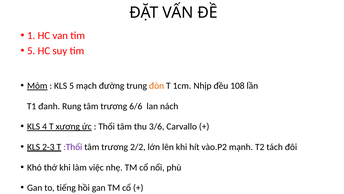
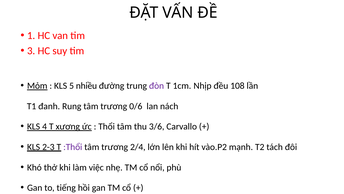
5: 5 -> 3 (31, 51)
mạch: mạch -> nhiều (86, 86)
đòn colour: orange -> purple (157, 86)
6/6: 6/6 -> 0/6 (136, 106)
2/2: 2/2 -> 2/4 (138, 147)
